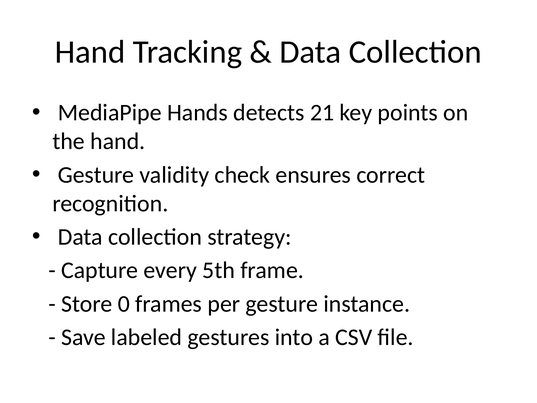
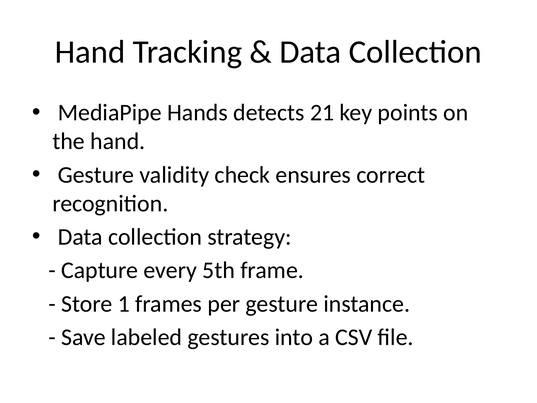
0: 0 -> 1 (124, 304)
